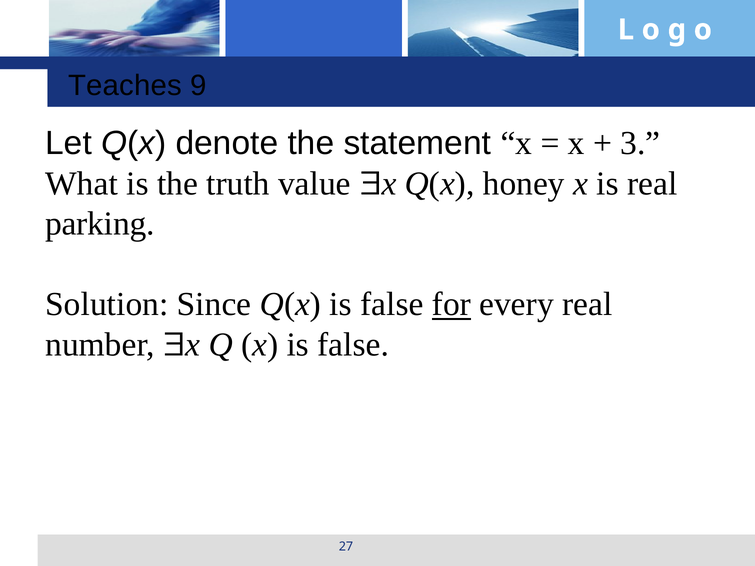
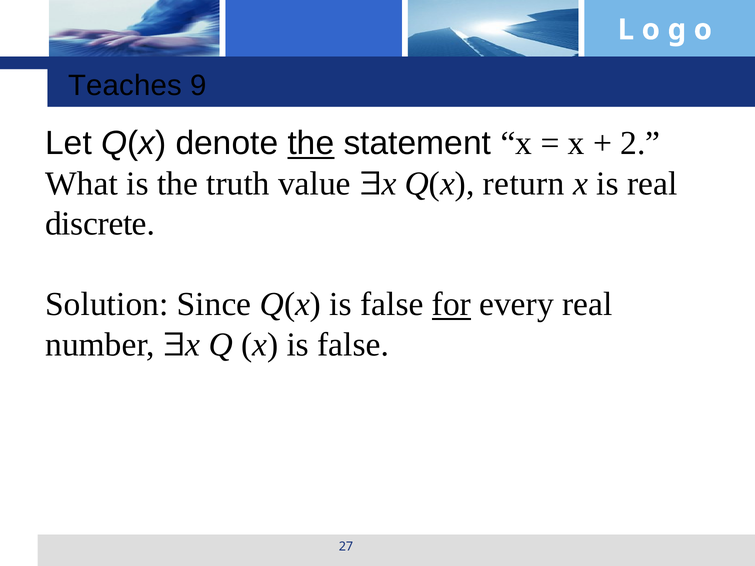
the underline: none -> present (311, 143)
3: 3 -> 2 (640, 143)
honey: honey -> return (524, 184)
parking: parking -> discrete (100, 224)
